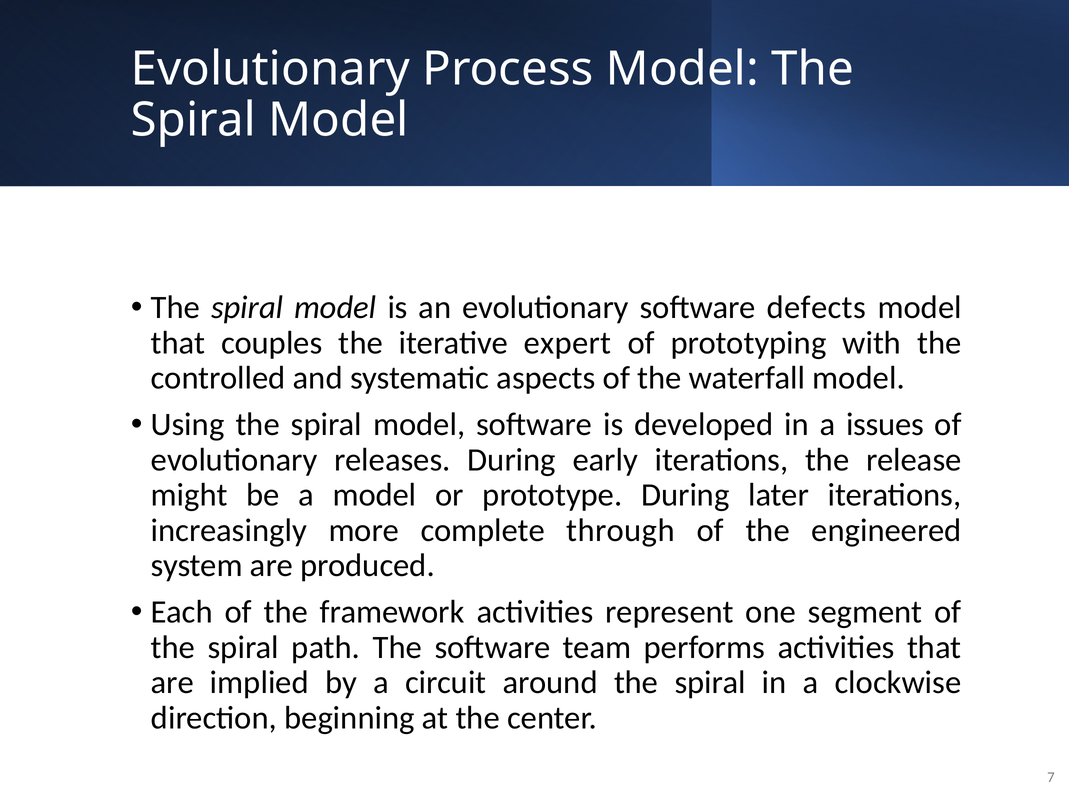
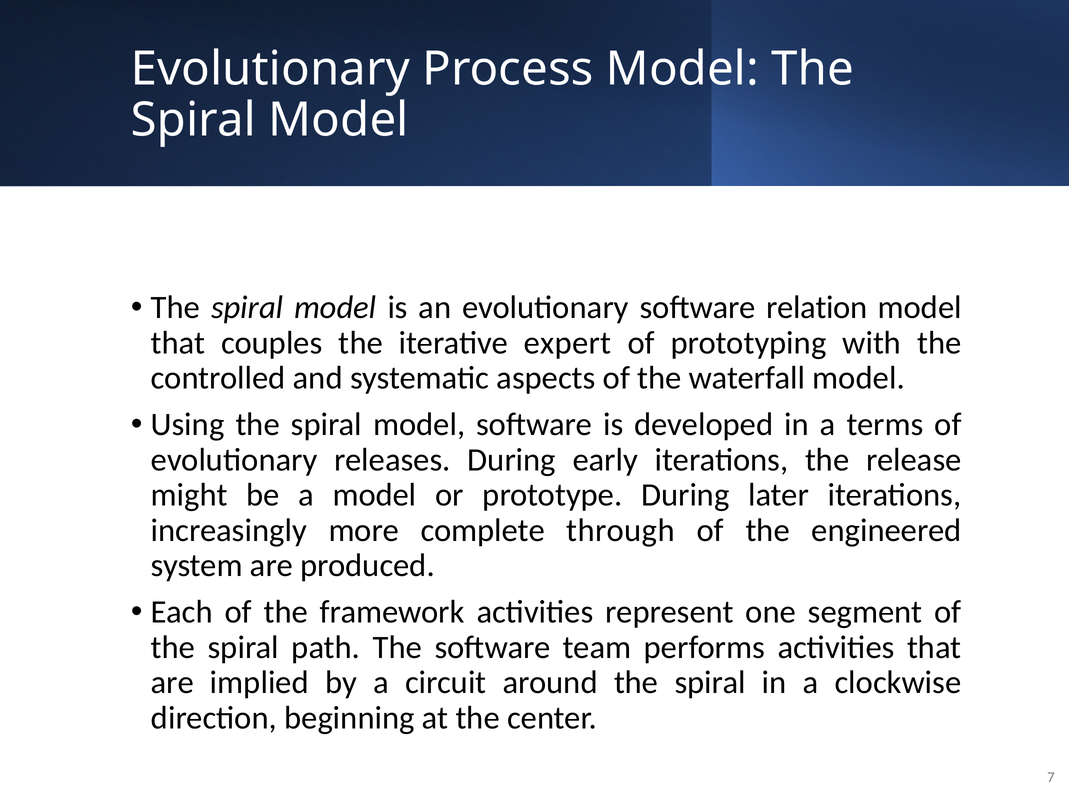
defects: defects -> relation (817, 307)
issues: issues -> terms (885, 424)
